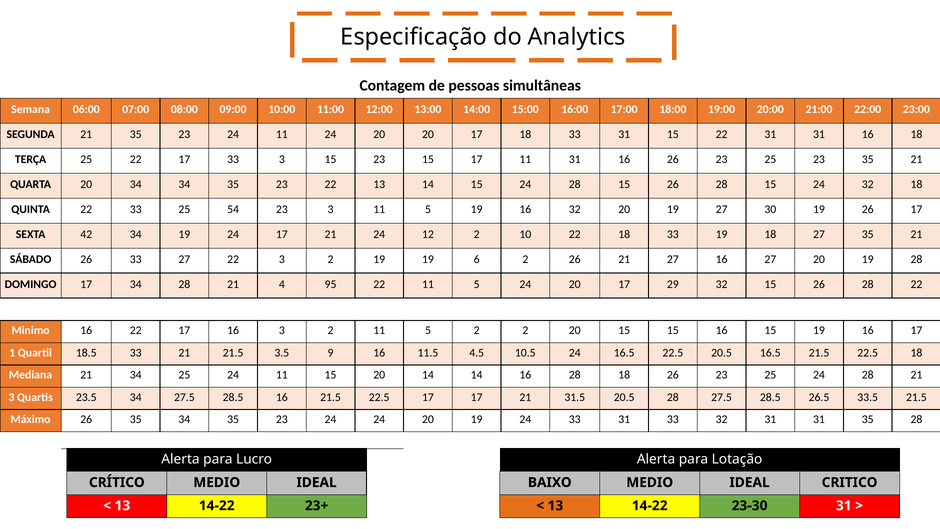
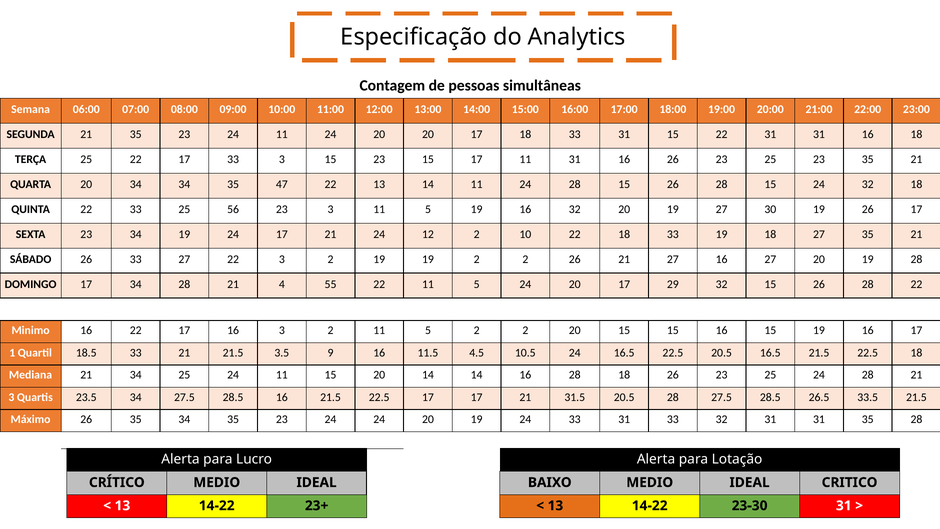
34 34 35 23: 23 -> 47 (282, 184)
14 15: 15 -> 11 (477, 184)
54: 54 -> 56 (233, 209)
SEXTA 42: 42 -> 23 (86, 234)
19 6: 6 -> 2 (477, 259)
95: 95 -> 55 (331, 284)
